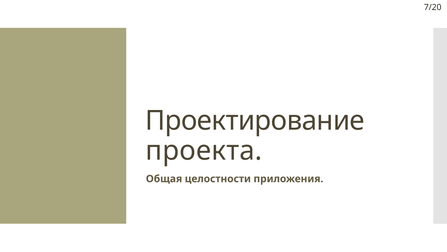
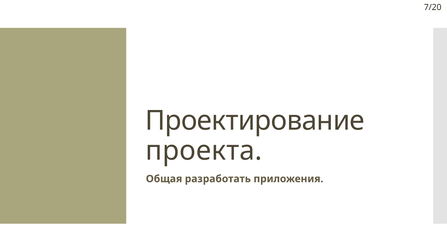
целостности: целостности -> разработать (218, 178)
